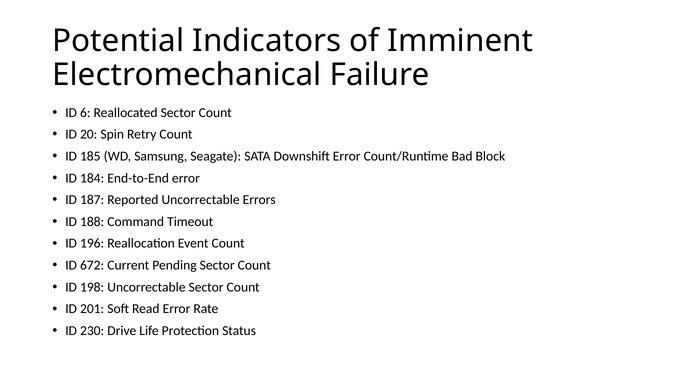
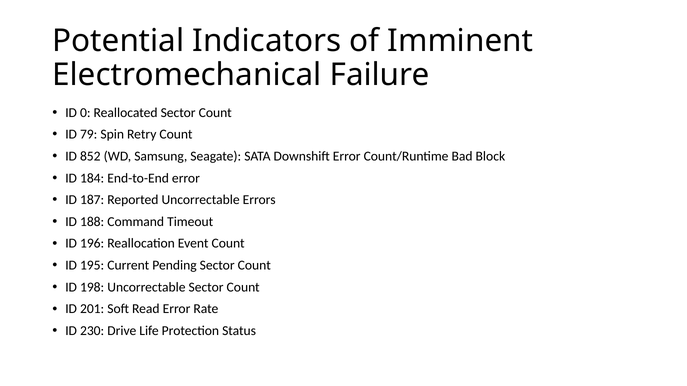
6: 6 -> 0 (85, 113)
20: 20 -> 79 (89, 135)
185: 185 -> 852 (90, 156)
672: 672 -> 195 (92, 266)
